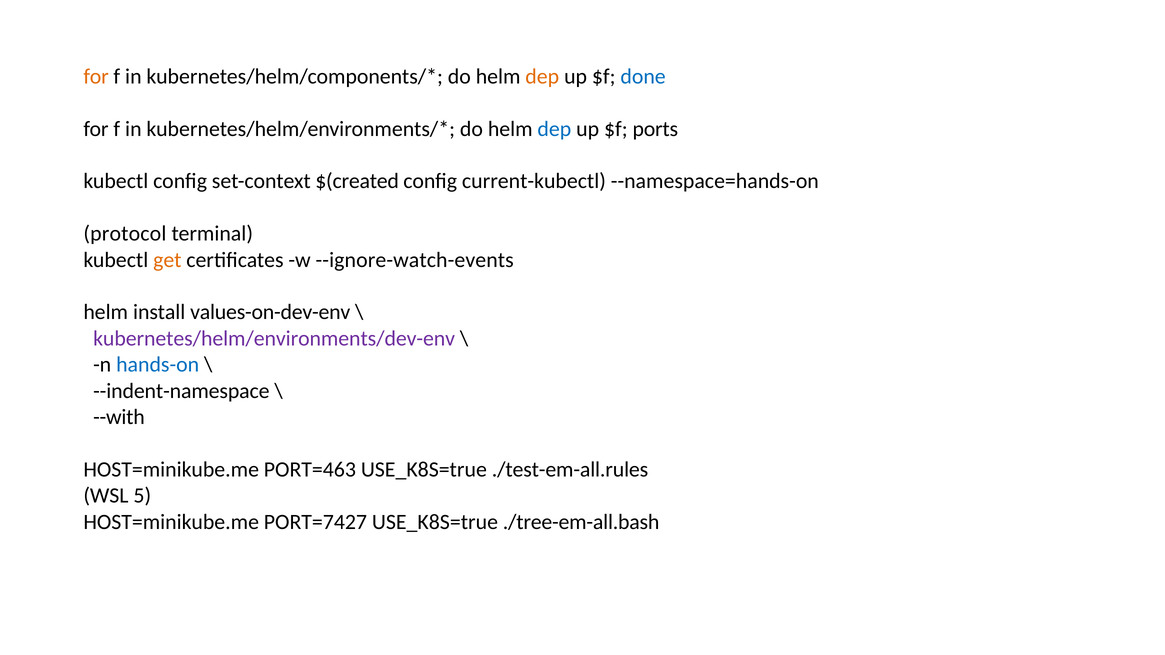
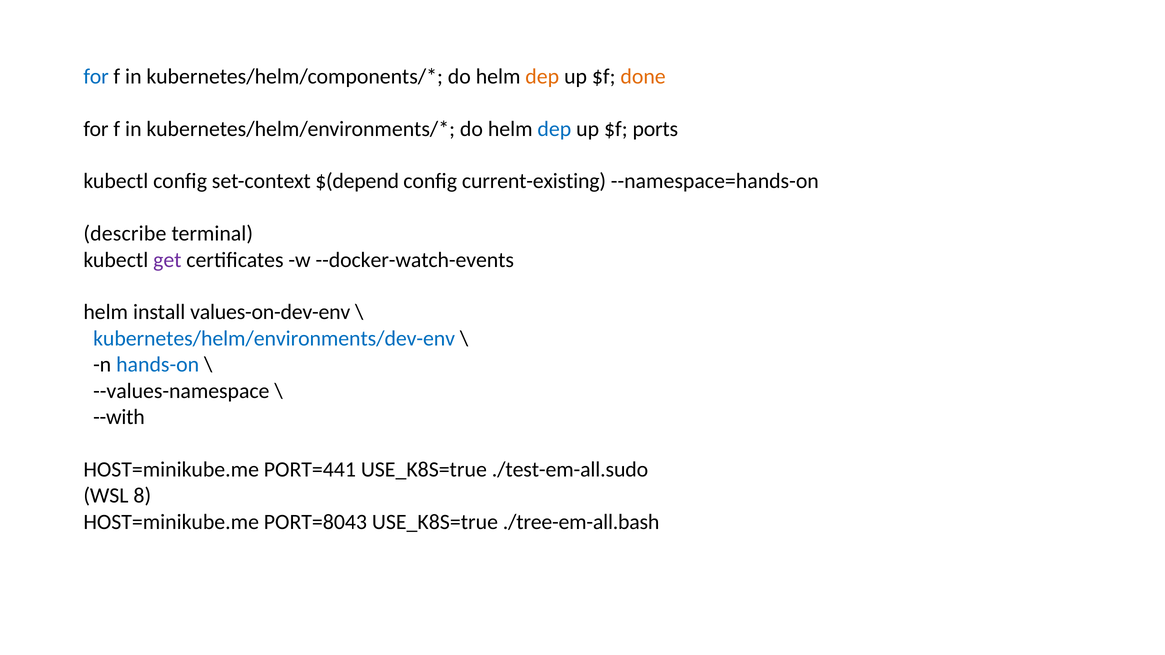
for colour: orange -> blue (96, 76)
done colour: blue -> orange (643, 76)
$(created: $(created -> $(depend (357, 181)
current-kubectl: current-kubectl -> current-existing (534, 181)
protocol: protocol -> describe (125, 234)
get colour: orange -> purple (167, 260)
--ignore-watch-events: --ignore-watch-events -> --docker-watch-events (415, 260)
kubernetes/helm/environments/dev-env colour: purple -> blue (274, 339)
--indent-namespace: --indent-namespace -> --values-namespace (181, 391)
PORT=463: PORT=463 -> PORT=441 (310, 470)
./test-em-all.rules: ./test-em-all.rules -> ./test-em-all.sudo (570, 470)
5: 5 -> 8 (142, 496)
PORT=7427: PORT=7427 -> PORT=8043 (315, 522)
